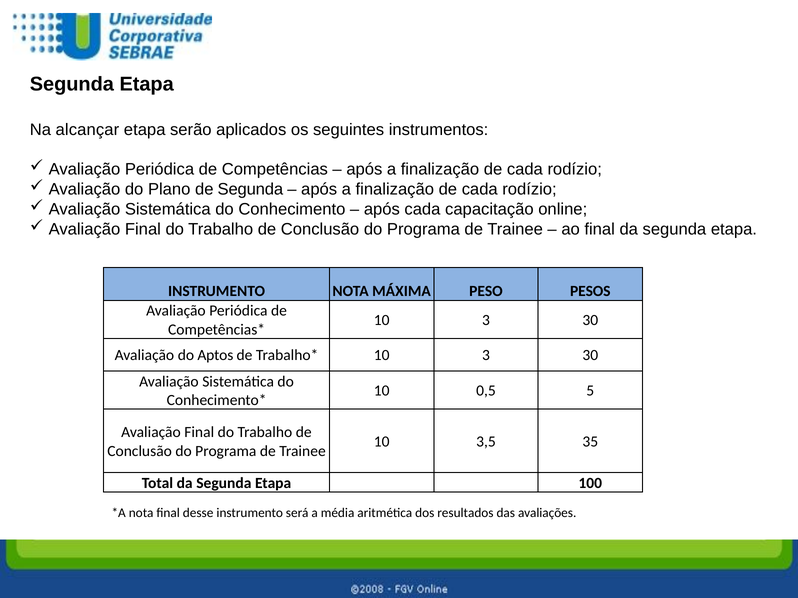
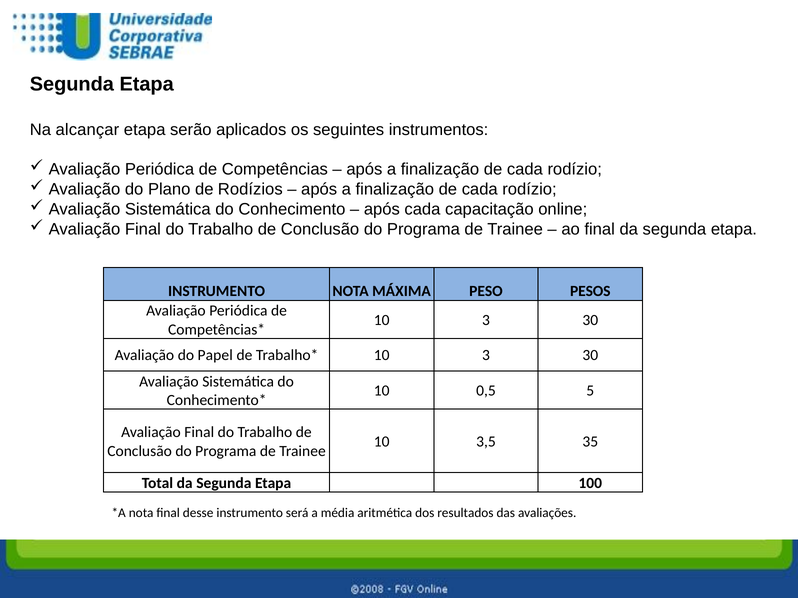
de Segunda: Segunda -> Rodízios (250, 190)
Aptos: Aptos -> Papel (215, 356)
